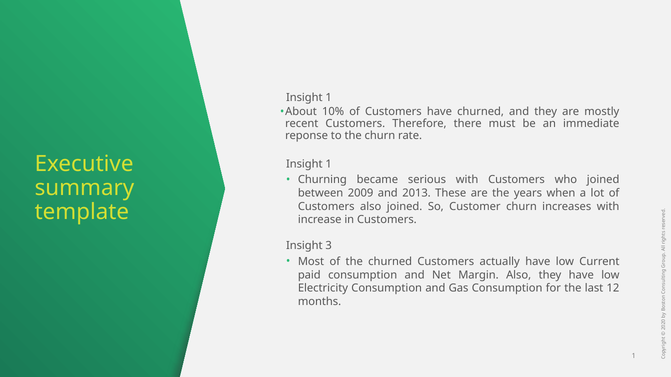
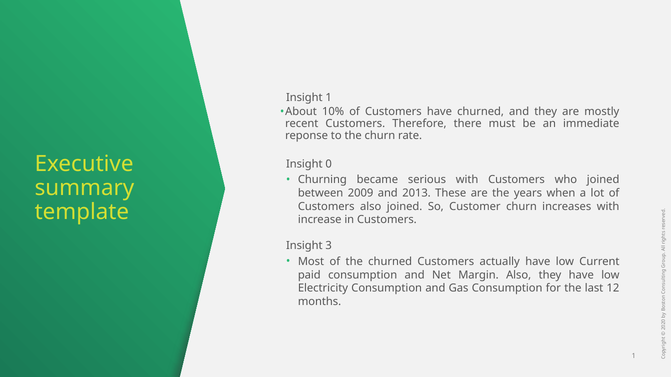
1: 1 -> 0 (329, 164)
